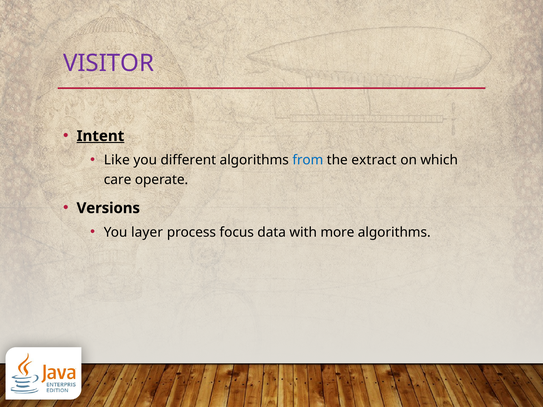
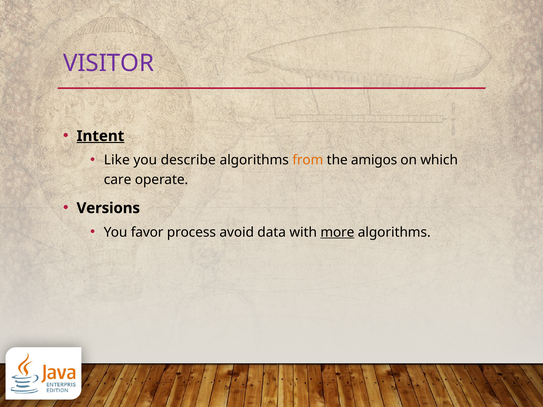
different: different -> describe (188, 160)
from colour: blue -> orange (308, 160)
extract: extract -> amigos (374, 160)
layer: layer -> favor (147, 232)
focus: focus -> avoid (237, 232)
more underline: none -> present (337, 232)
